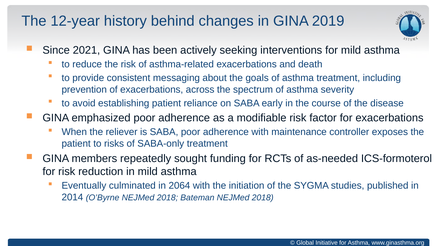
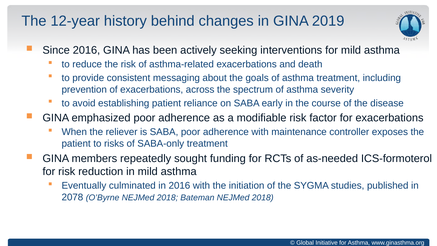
Since 2021: 2021 -> 2016 (86, 50)
in 2064: 2064 -> 2016 (179, 186)
2014: 2014 -> 2078 (72, 197)
